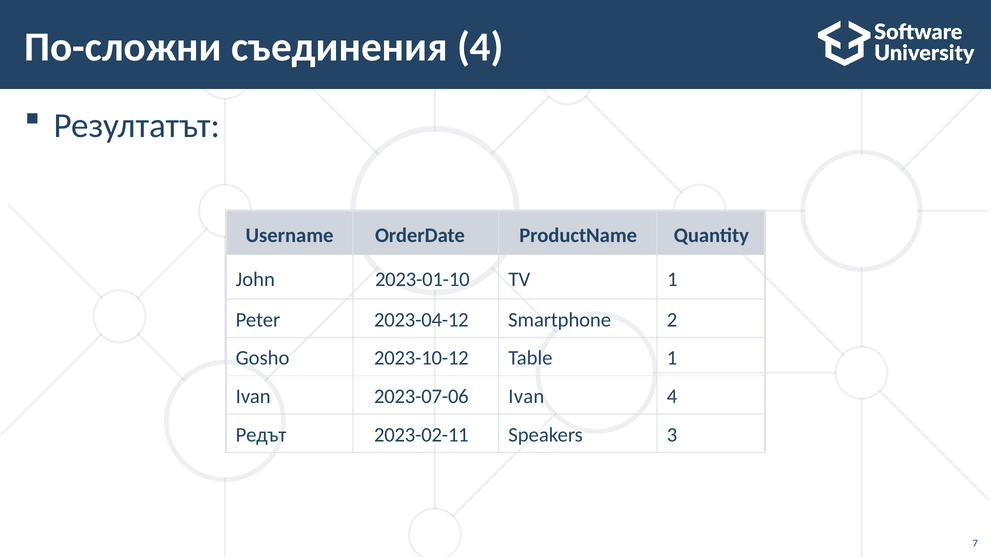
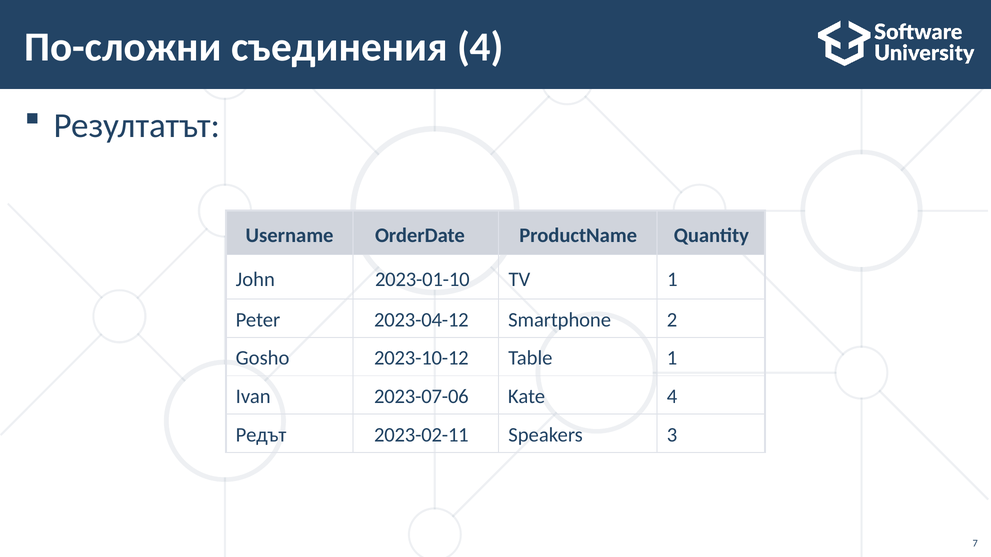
2023-07-06 Ivan: Ivan -> Kate (527, 397)
